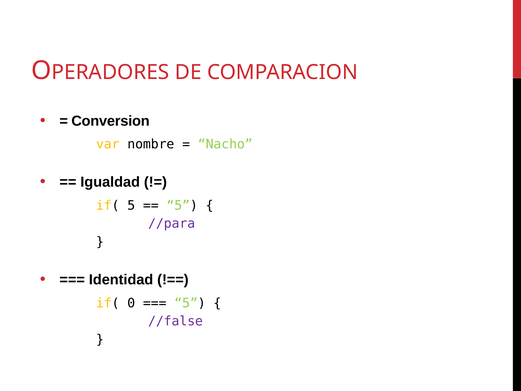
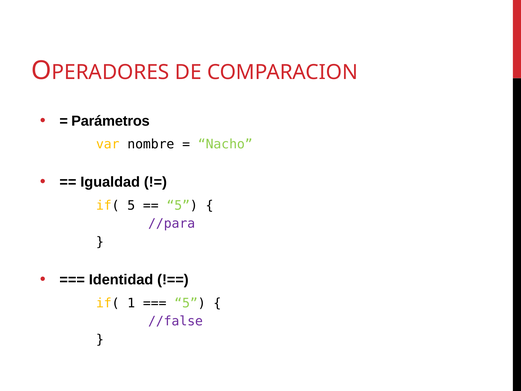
Conversion: Conversion -> Parámetros (110, 121)
0: 0 -> 1 (131, 303)
